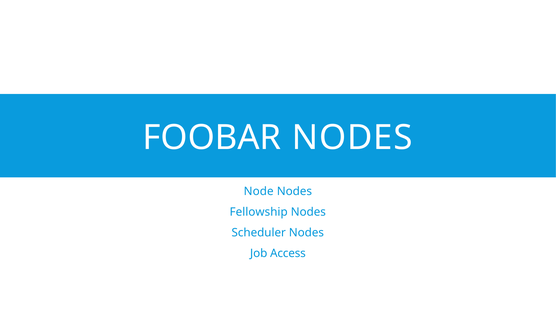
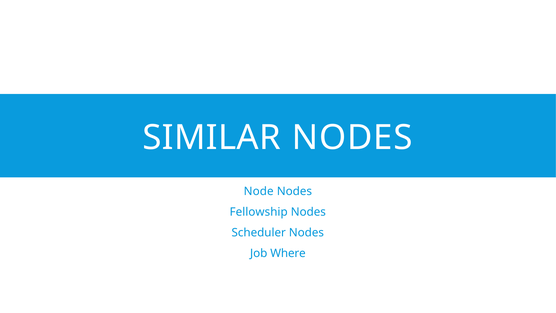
FOOBAR: FOOBAR -> SIMILAR (212, 138)
Access: Access -> Where (288, 253)
